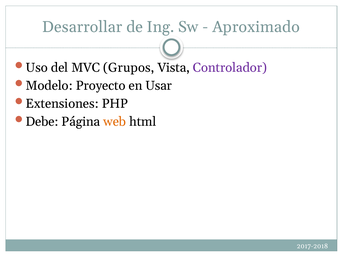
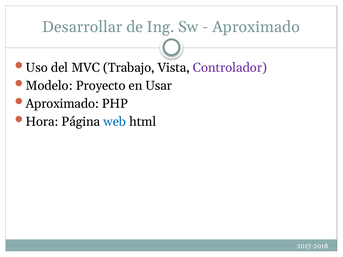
Grupos: Grupos -> Trabajo (129, 68)
Extensiones: Extensiones -> Aproximado (62, 104)
Debe: Debe -> Hora (42, 122)
web colour: orange -> blue (115, 122)
